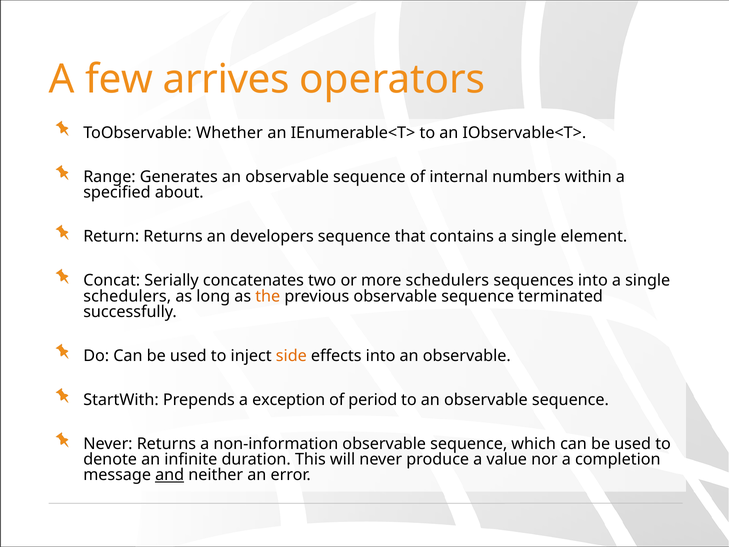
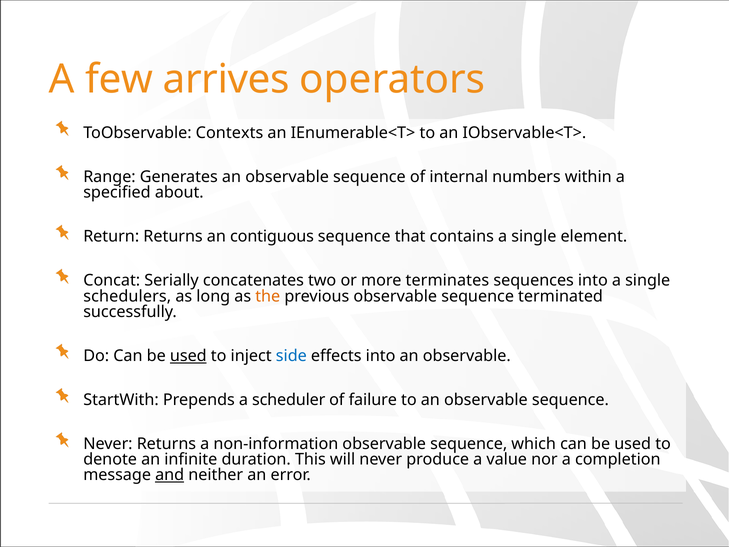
Whether: Whether -> Contexts (230, 133)
developers: developers -> contiguous (272, 236)
more schedulers: schedulers -> terminates (447, 280)
used underline: none -> present (188, 356)
side colour: orange -> blue (291, 356)
exception: exception -> scheduler (289, 400)
period: period -> failure (373, 400)
